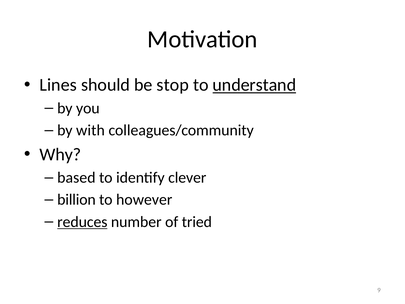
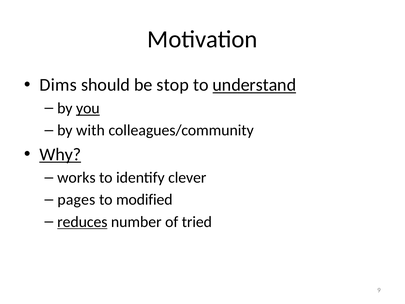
Lines: Lines -> Dims (58, 85)
you underline: none -> present (88, 108)
Why underline: none -> present (60, 154)
based: based -> works (76, 178)
billion: billion -> pages (76, 200)
however: however -> modified (144, 200)
